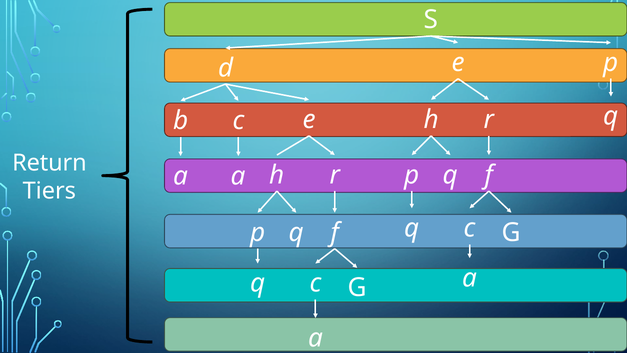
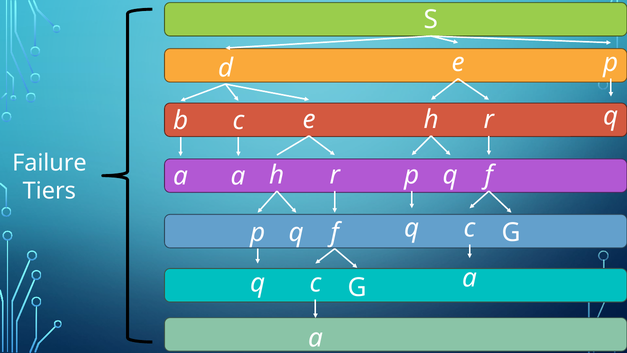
Return: Return -> Failure (49, 163)
